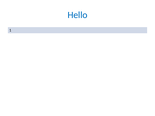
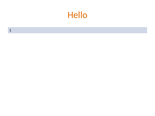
Hello colour: blue -> orange (77, 15)
